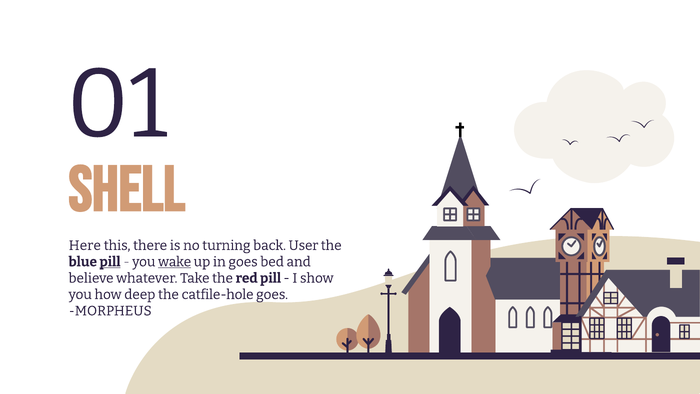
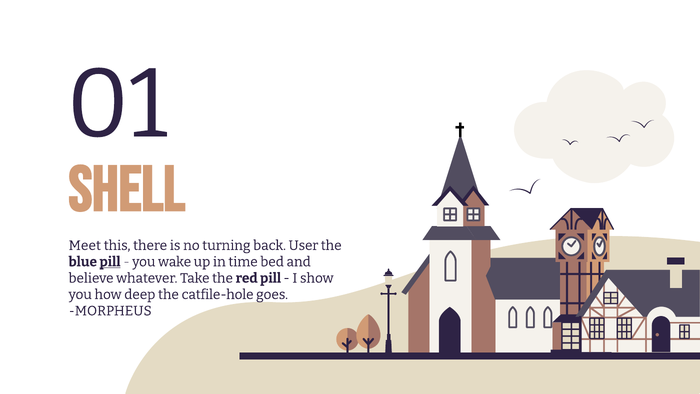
Here: Here -> Meet (85, 245)
wake underline: present -> none (175, 262)
in goes: goes -> time (243, 262)
